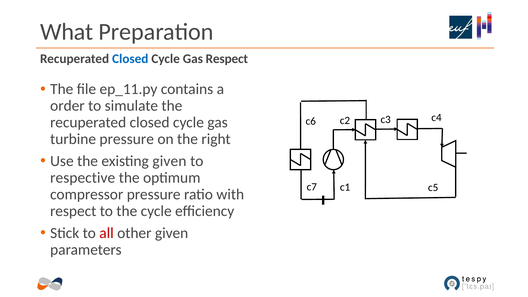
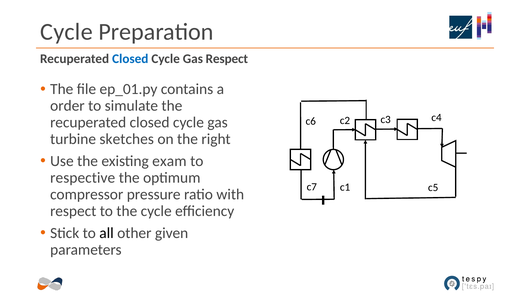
What: What -> Cycle (67, 32)
ep_11.py: ep_11.py -> ep_01.py (128, 89)
turbine pressure: pressure -> sketches (127, 139)
existing given: given -> exam (169, 161)
all colour: red -> black (107, 233)
